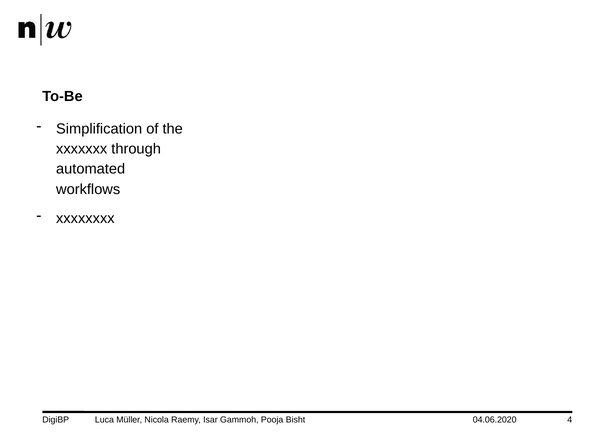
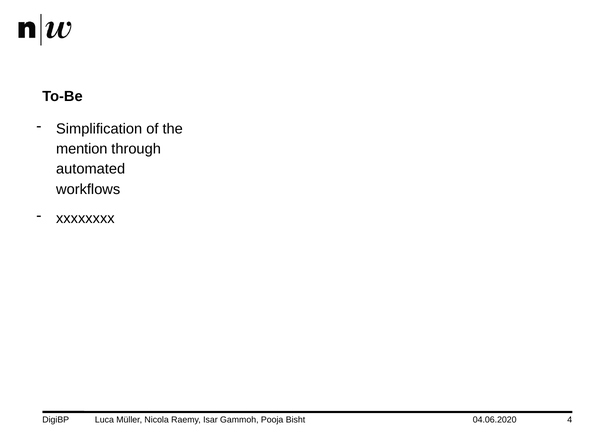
xxxxxxx: xxxxxxx -> mention (82, 149)
